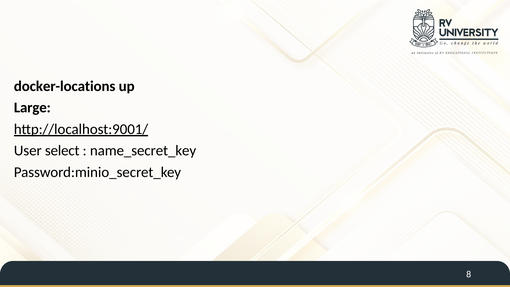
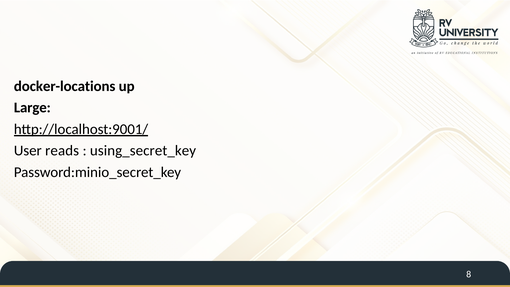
select: select -> reads (62, 151)
name_secret_key: name_secret_key -> using_secret_key (143, 151)
